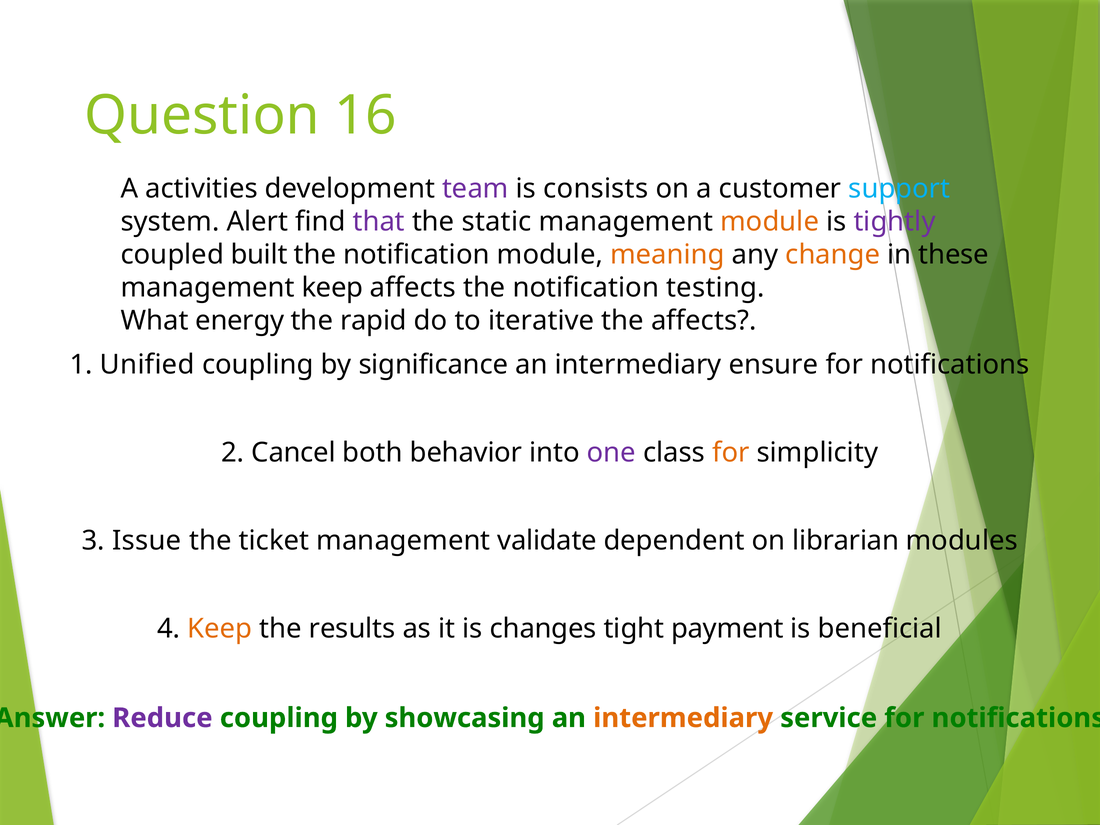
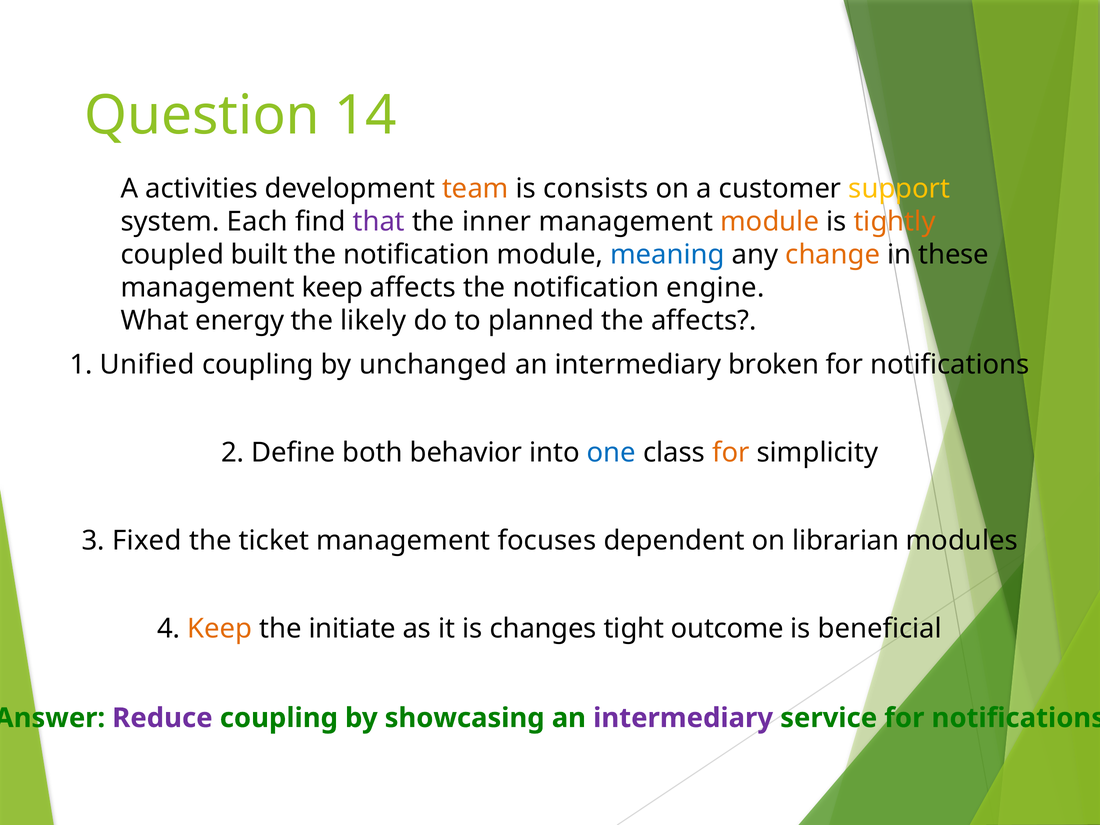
16: 16 -> 14 (365, 116)
team colour: purple -> orange (475, 189)
support colour: light blue -> yellow (899, 189)
Alert: Alert -> Each (257, 222)
static: static -> inner (497, 222)
tightly colour: purple -> orange (895, 222)
meaning colour: orange -> blue (667, 255)
testing: testing -> engine (715, 288)
rapid: rapid -> likely (373, 321)
iterative: iterative -> planned (541, 321)
significance: significance -> unchanged (433, 365)
ensure: ensure -> broken (774, 365)
Cancel: Cancel -> Define (293, 453)
one colour: purple -> blue (611, 453)
Issue: Issue -> Fixed (147, 541)
validate: validate -> focuses (547, 541)
results: results -> initiate (352, 629)
payment: payment -> outcome (727, 629)
intermediary colour: orange -> purple (683, 718)
